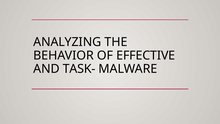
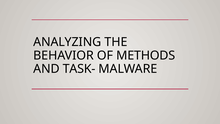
EFFECTIVE: EFFECTIVE -> METHODS (146, 55)
